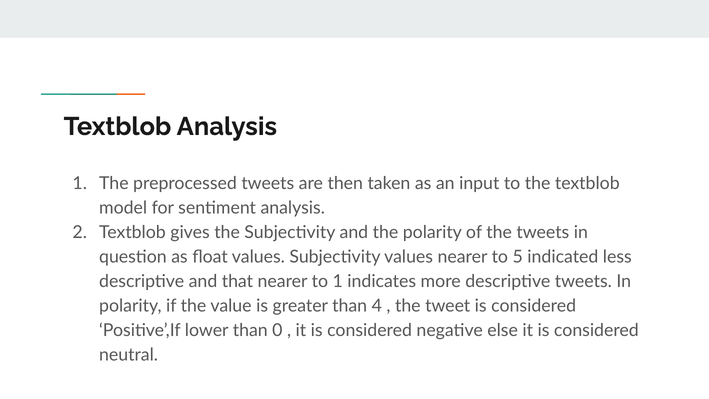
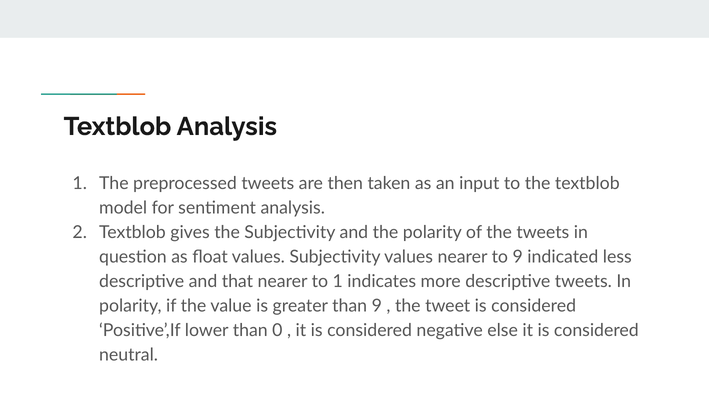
to 5: 5 -> 9 (518, 257)
than 4: 4 -> 9 (377, 306)
